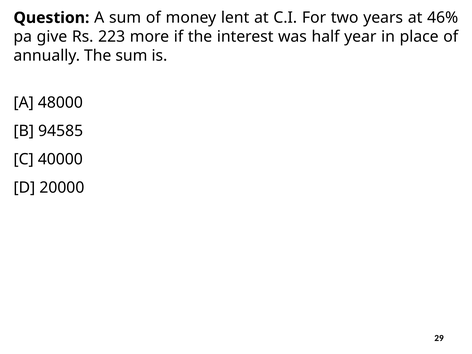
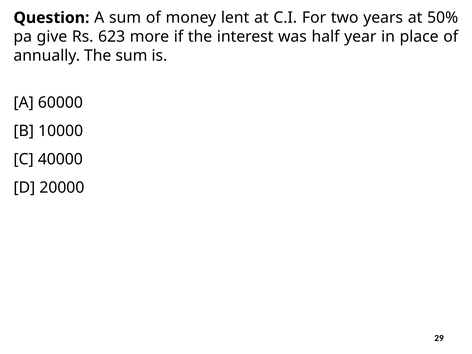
46%: 46% -> 50% (443, 18)
223: 223 -> 623 (112, 37)
48000: 48000 -> 60000 (60, 103)
94585: 94585 -> 10000 (61, 131)
